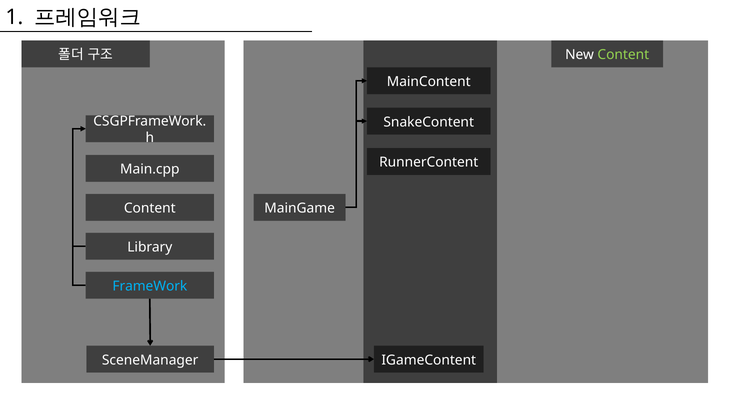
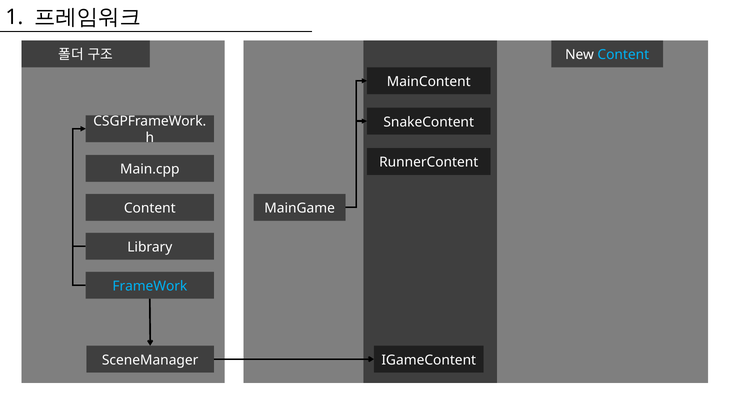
Content colour: light green -> light blue (623, 55)
